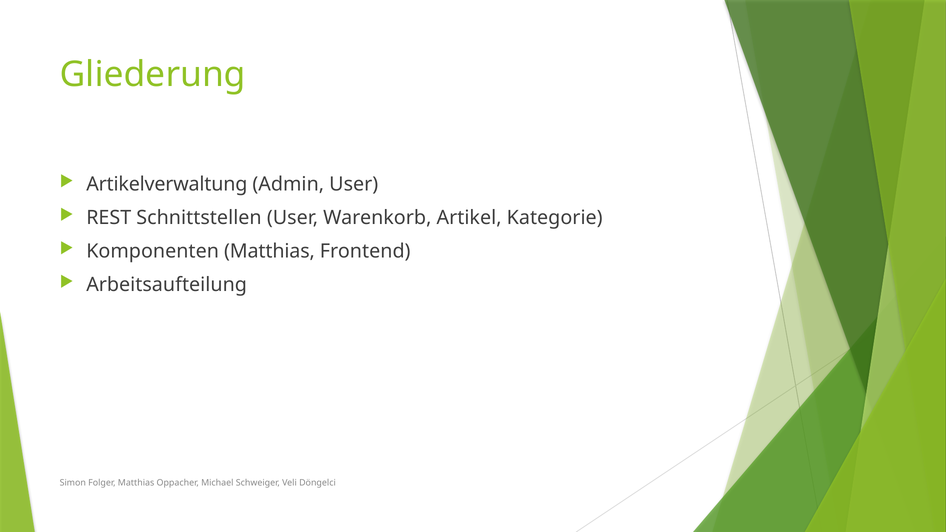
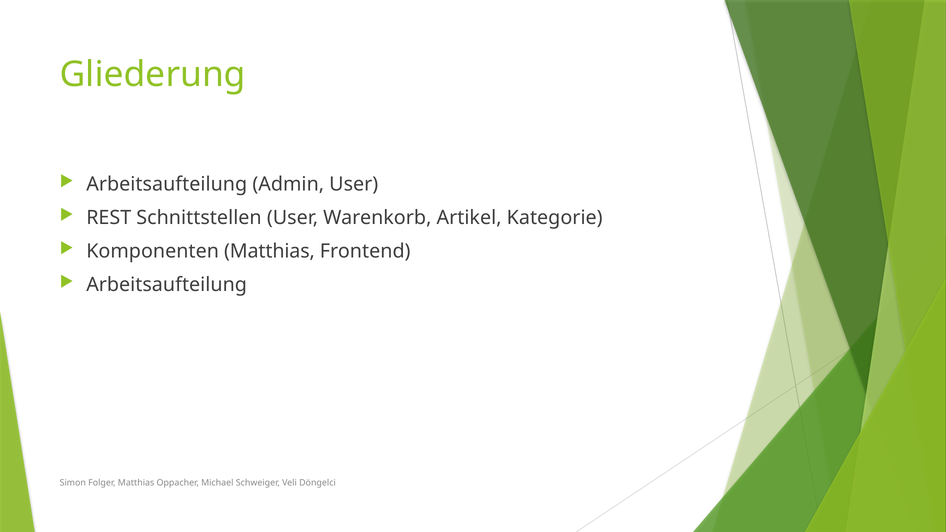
Artikelverwaltung: Artikelverwaltung -> Arbeitsaufteilung (167, 184)
